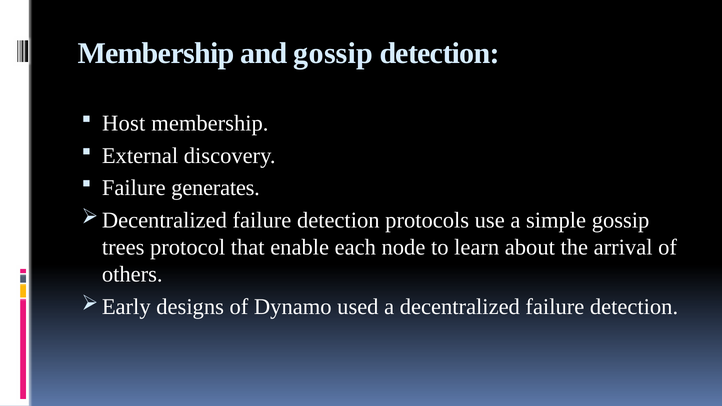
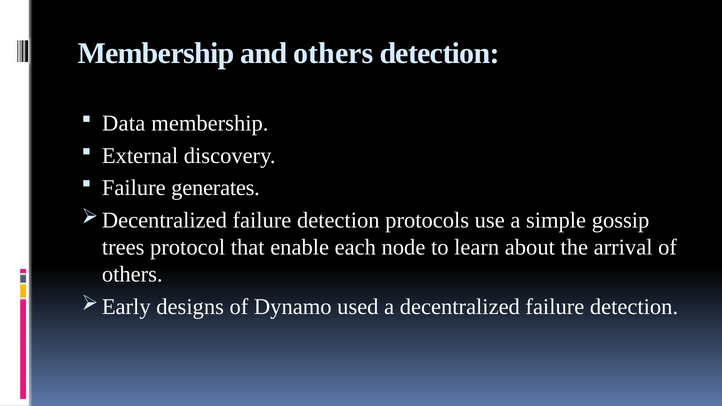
and gossip: gossip -> others (333, 53)
Host: Host -> Data (124, 123)
